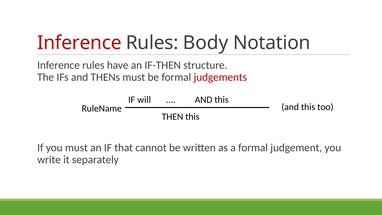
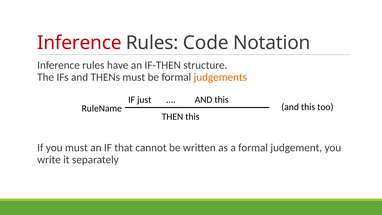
Body: Body -> Code (206, 43)
judgements colour: red -> orange (220, 77)
will: will -> just (144, 100)
